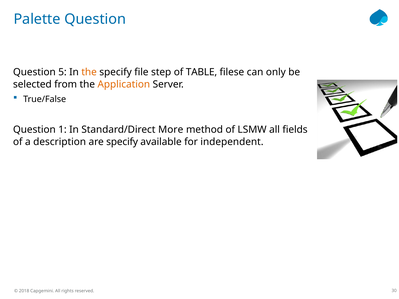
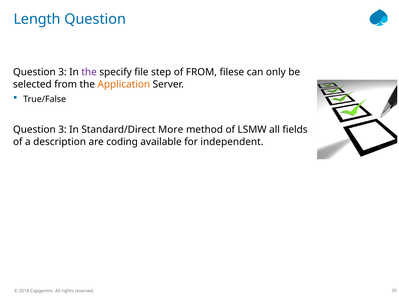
Palette: Palette -> Length (37, 19)
5: 5 -> 3 (62, 72)
the colour: orange -> purple (89, 72)
of TABLE: TABLE -> FROM (201, 72)
1: 1 -> 3 (62, 130)
are specify: specify -> coding (122, 142)
